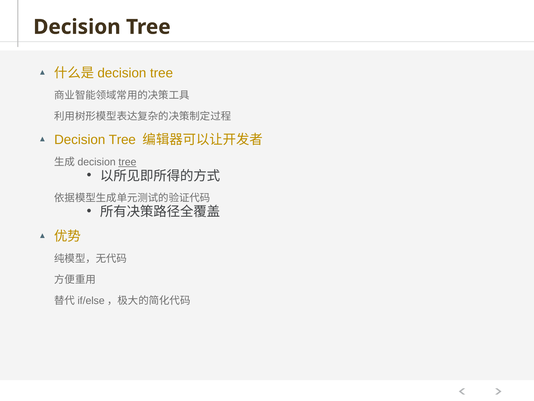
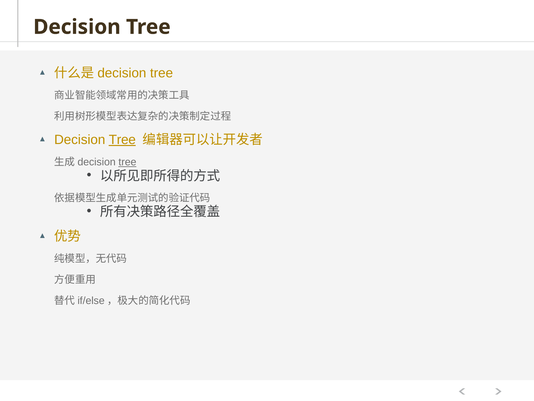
Tree underline: none -> present (122, 140)
